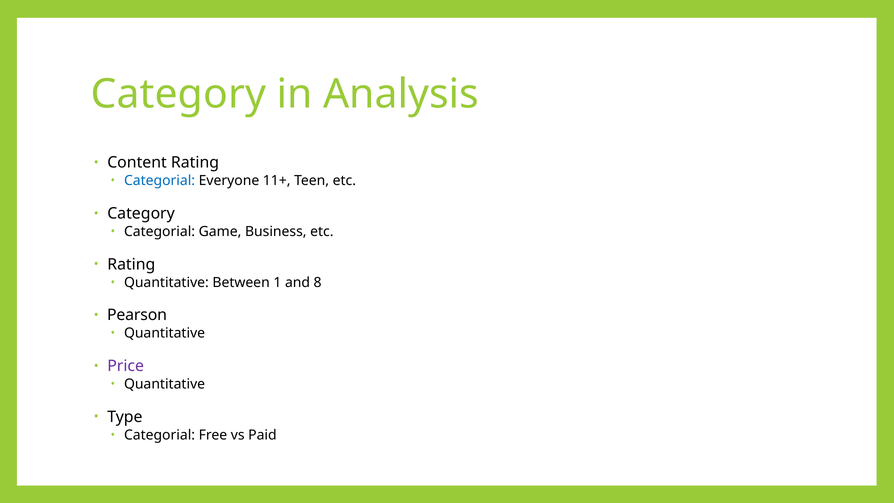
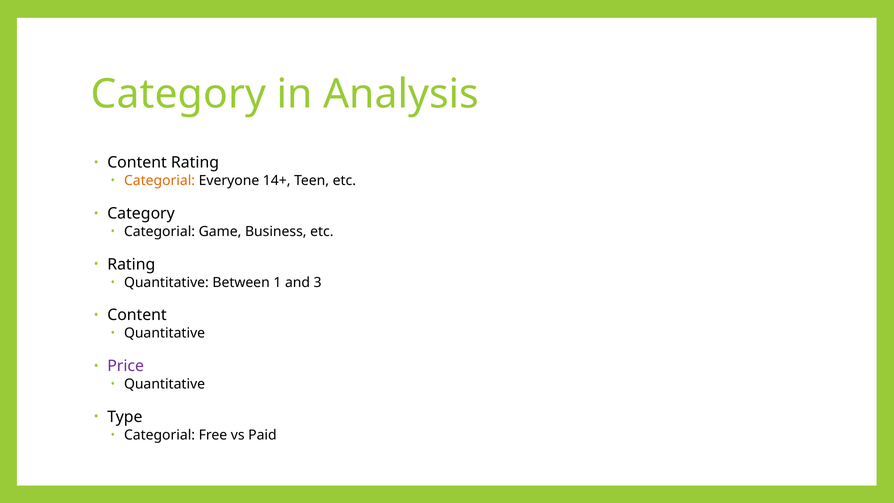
Categorial colour: blue -> orange (160, 181)
11+: 11+ -> 14+ (277, 181)
8: 8 -> 3 (318, 282)
Pearson: Pearson -> Content (137, 315)
